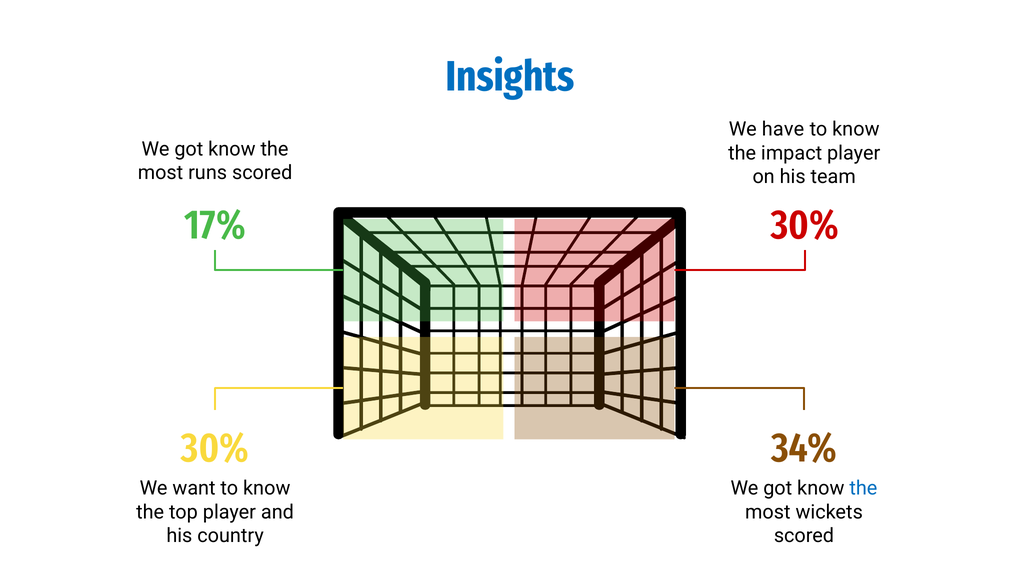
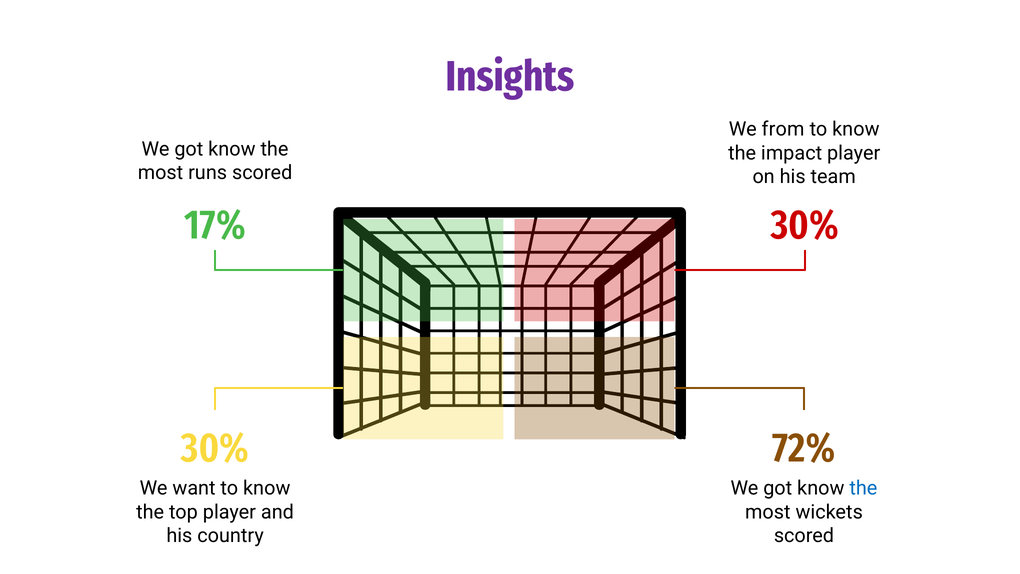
Insights colour: blue -> purple (510, 77)
have: have -> from (783, 129)
34%: 34% -> 72% (804, 448)
